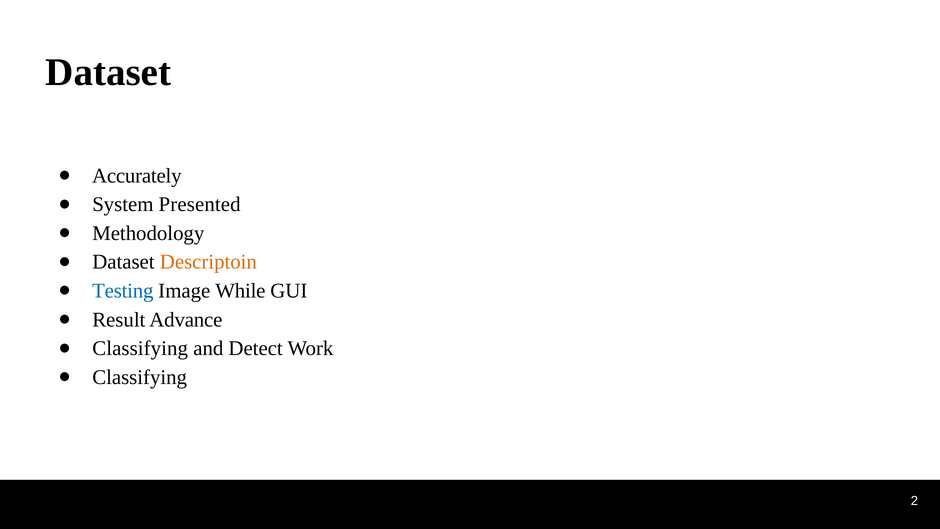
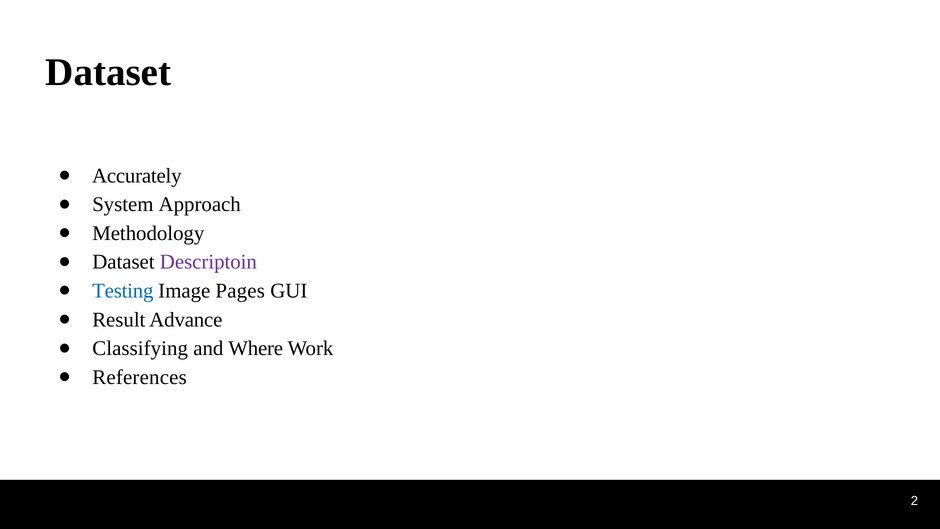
Presented: Presented -> Approach (200, 204)
Descriptoin colour: orange -> purple (208, 262)
While: While -> Pages (240, 291)
Detect: Detect -> Where (256, 348)
Classifying: Classifying -> References (140, 377)
